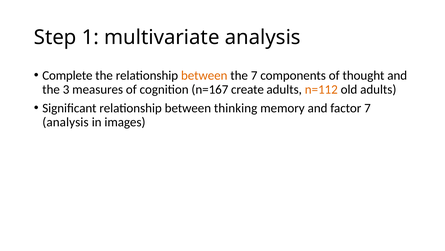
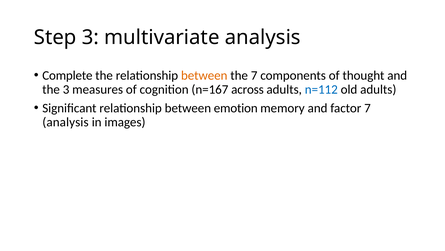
Step 1: 1 -> 3 (90, 37)
create: create -> across (247, 89)
n=112 colour: orange -> blue (321, 89)
thinking: thinking -> emotion (236, 108)
